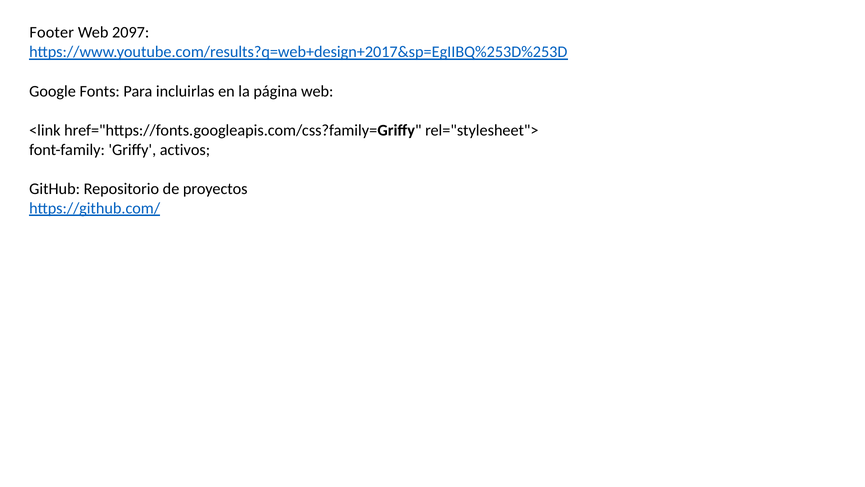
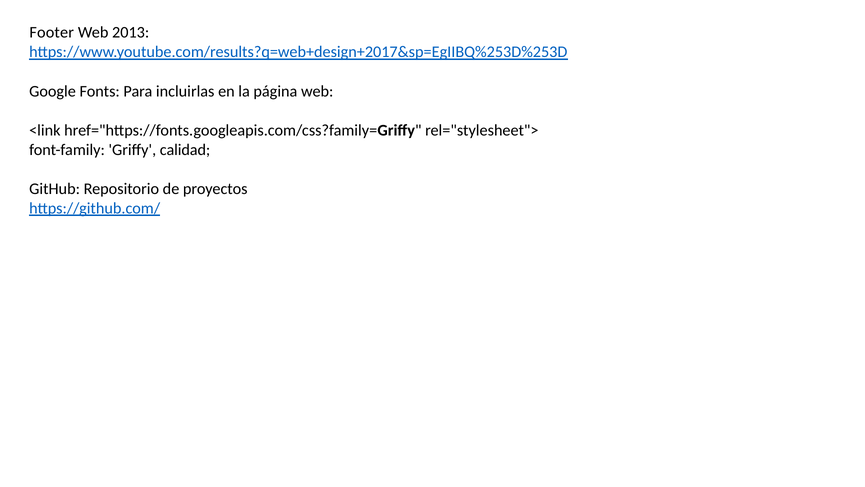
2097: 2097 -> 2013 (131, 33)
activos: activos -> calidad (185, 150)
